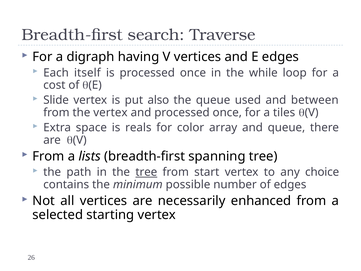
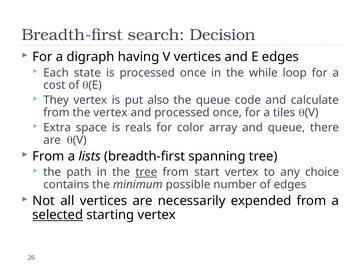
Traverse: Traverse -> Decision (223, 35)
itself: itself -> state (87, 73)
Slide: Slide -> They (56, 100)
used: used -> code (248, 100)
between: between -> calculate (315, 100)
enhanced: enhanced -> expended (261, 201)
selected underline: none -> present (58, 215)
